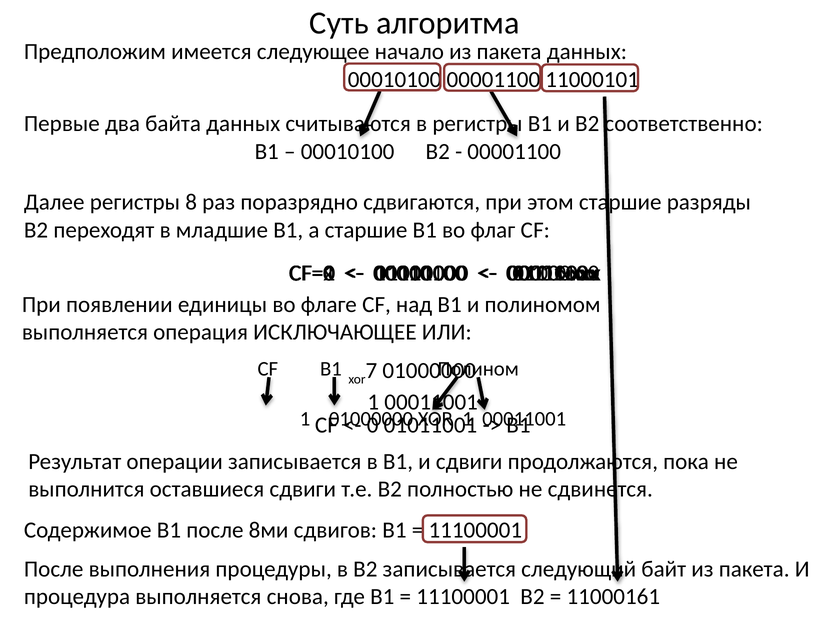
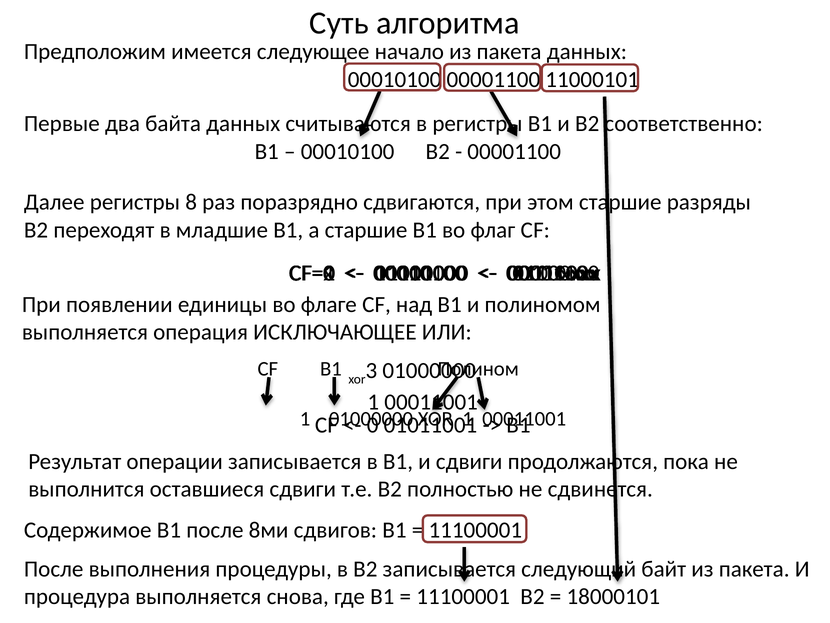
7: 7 -> 3 (371, 370)
11000161: 11000161 -> 18000101 (613, 596)
